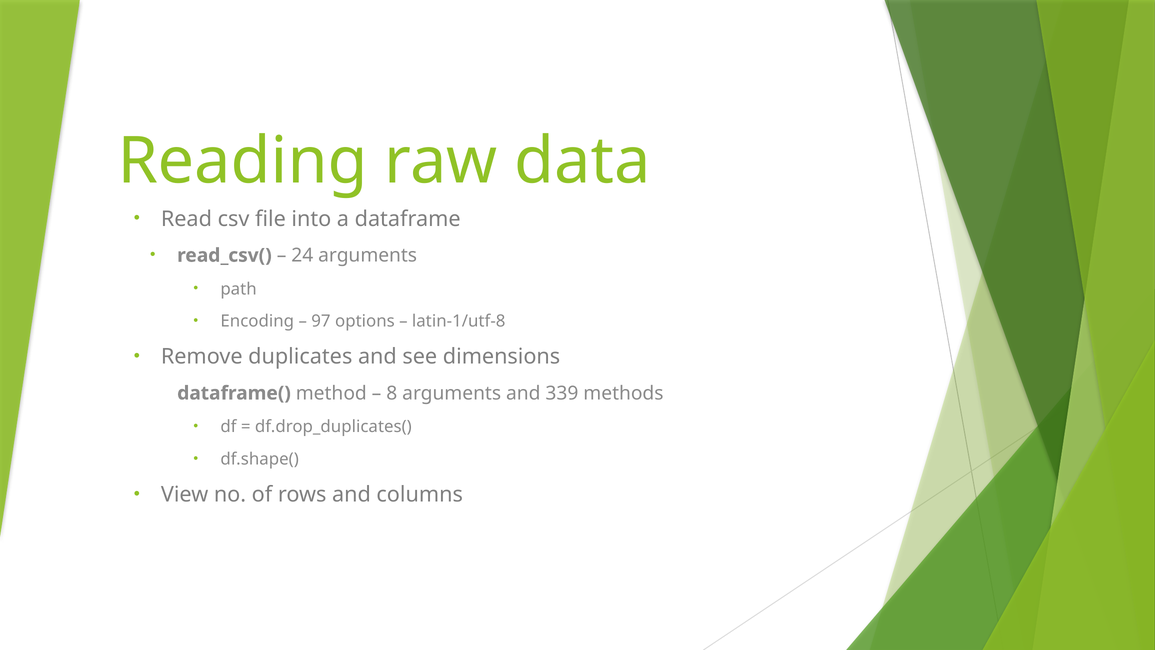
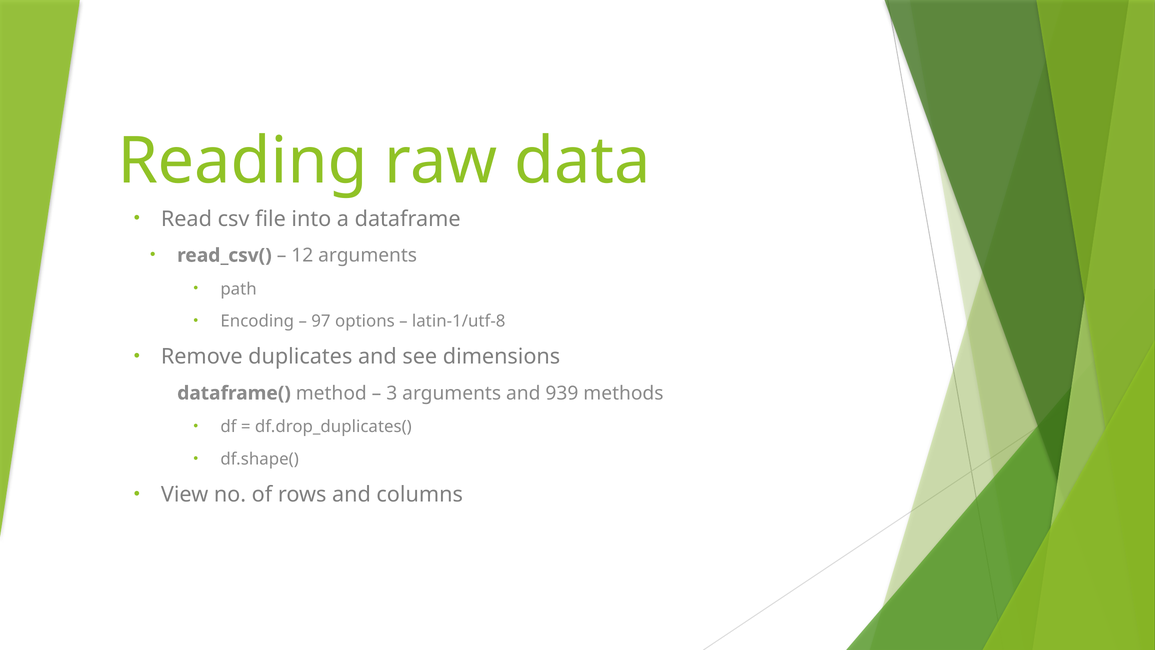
24: 24 -> 12 (302, 255)
8: 8 -> 3 (392, 393)
339: 339 -> 939 (562, 393)
